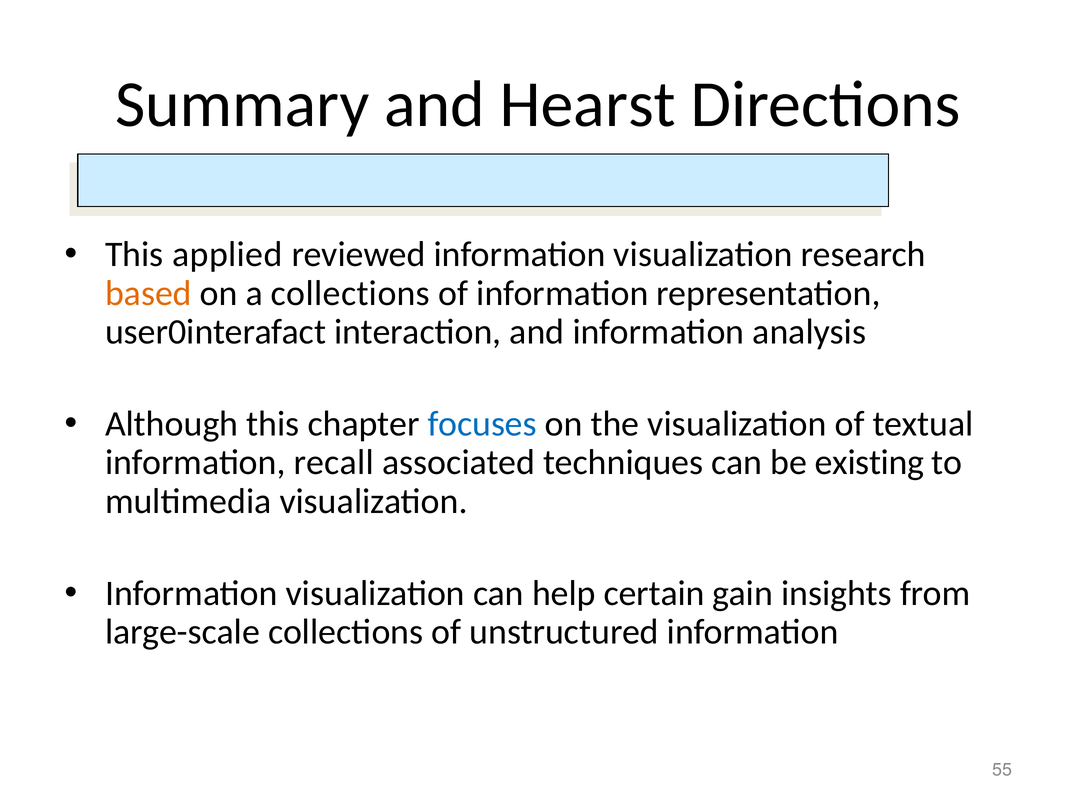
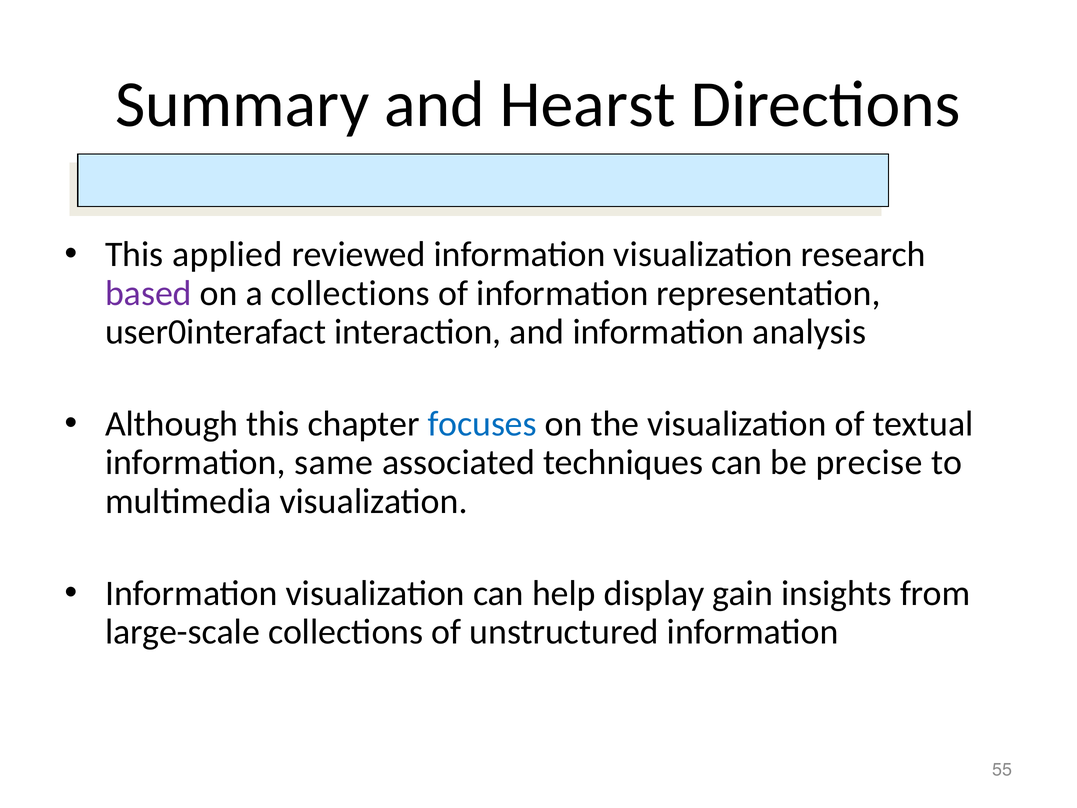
based colour: orange -> purple (148, 293)
recall: recall -> same (334, 462)
existing: existing -> precise (869, 462)
certain: certain -> display (654, 593)
